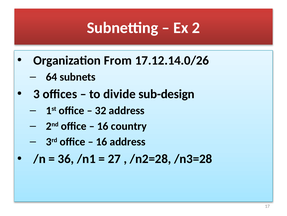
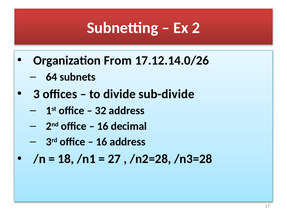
sub-design: sub-design -> sub-divide (167, 94)
country: country -> decimal (129, 126)
36: 36 -> 18 (66, 158)
